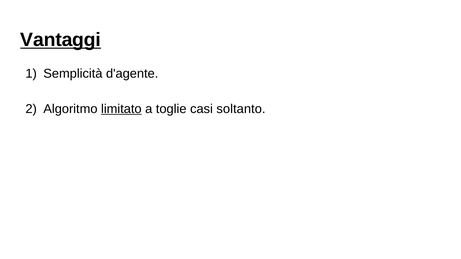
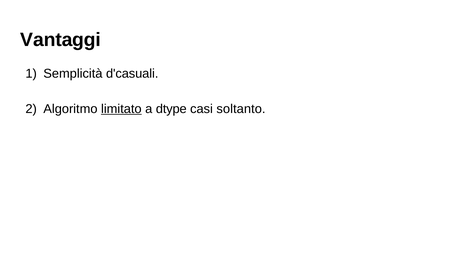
Vantaggi underline: present -> none (61, 40)
d'agente: d'agente -> d'casuali (132, 74)
toglie: toglie -> dtype (171, 109)
